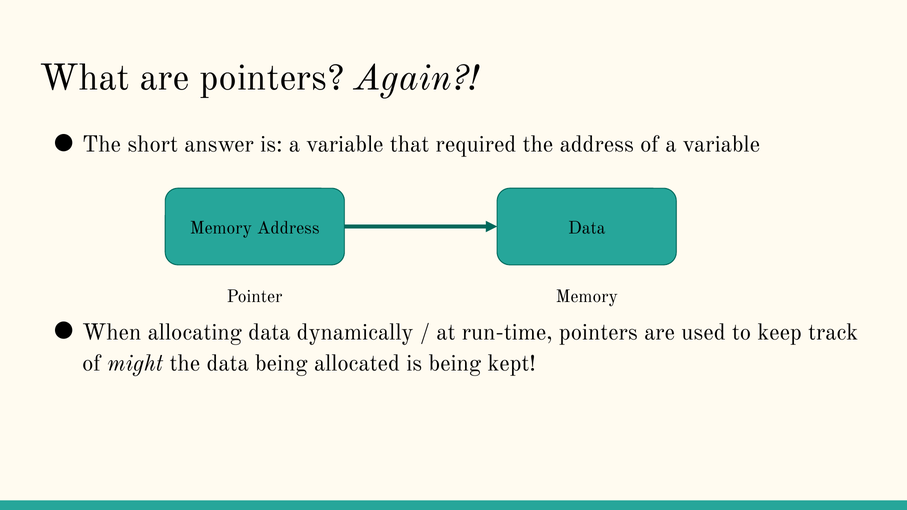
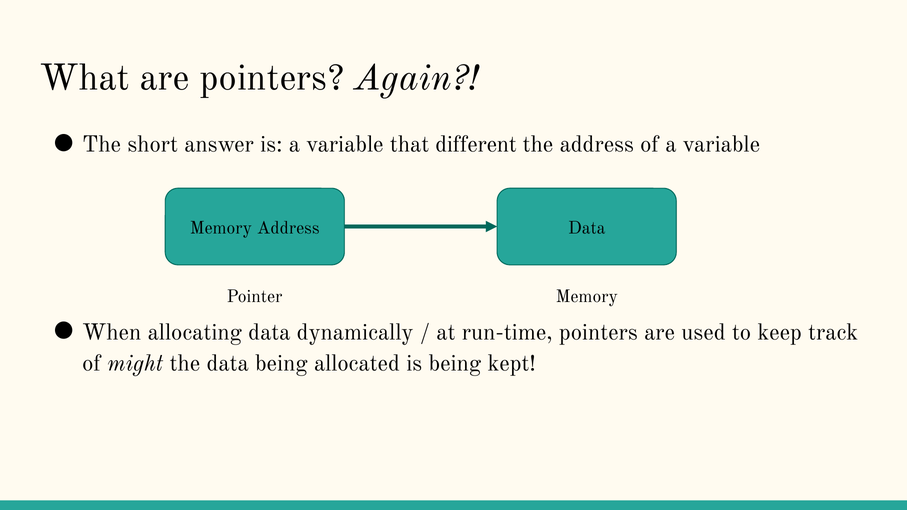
required: required -> different (476, 145)
